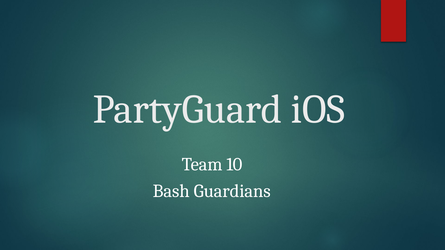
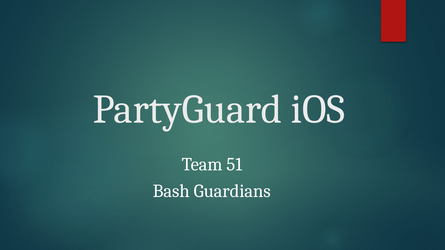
10: 10 -> 51 (234, 165)
